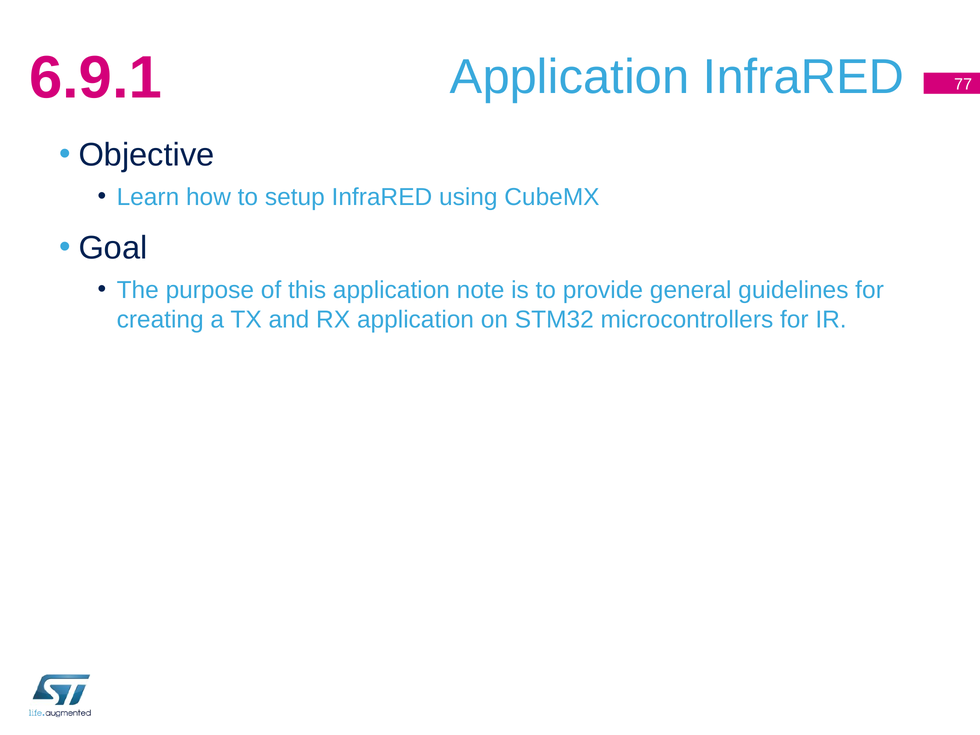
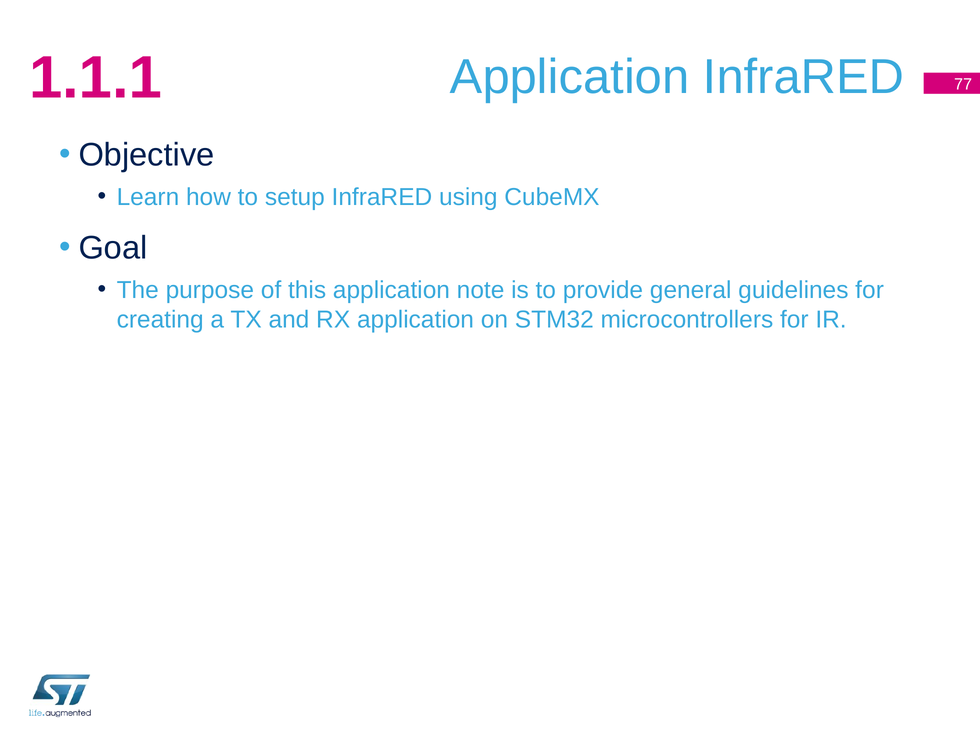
6.9.1: 6.9.1 -> 1.1.1 (96, 78)
